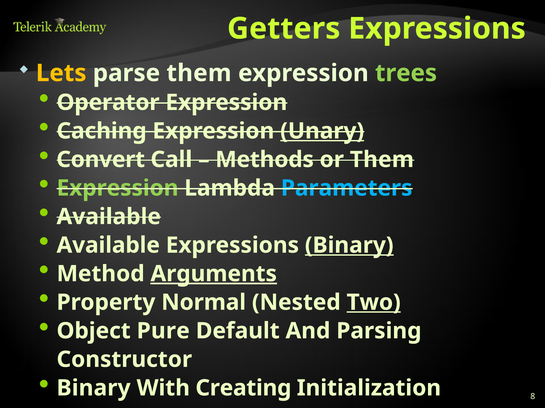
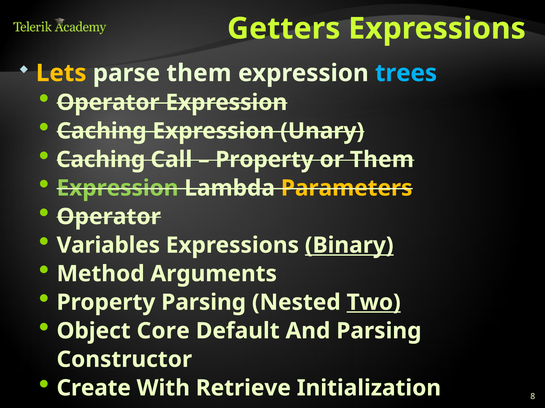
trees colour: light green -> light blue (406, 73)
Unary underline: present -> none (322, 131)
Convert: Convert -> Caching (101, 160)
Methods: Methods -> Property (265, 160)
Parameters colour: light blue -> yellow (347, 188)
Available: Available -> Operator (109, 217)
Available: Available -> Variables (108, 246)
Arguments underline: present -> none (214, 274)
Property Normal: Normal -> Parsing (204, 303)
Pure: Pure -> Core (163, 331)
Binary: Binary -> Create (94, 389)
Creating: Creating -> Retrieve (243, 389)
